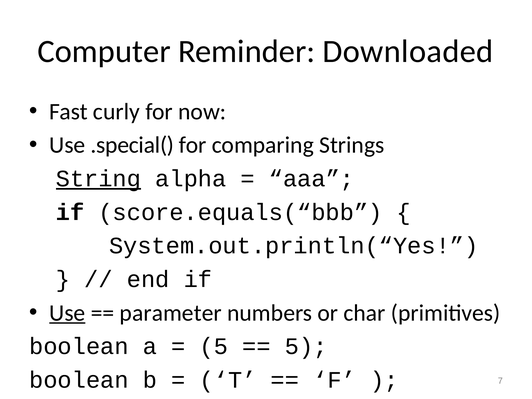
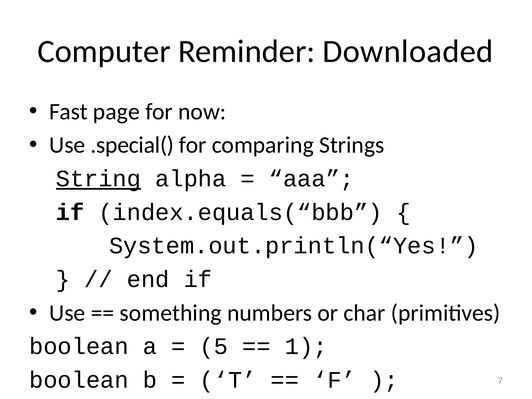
curly: curly -> page (116, 112)
score.equals(“bbb: score.equals(“bbb -> index.equals(“bbb (240, 212)
Use underline: present -> none (67, 313)
parameter: parameter -> something (171, 313)
5: 5 -> 1 (306, 346)
